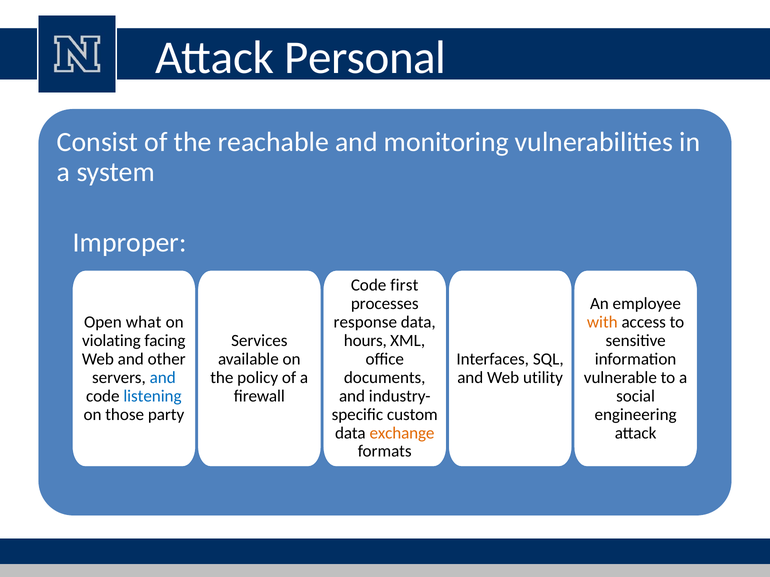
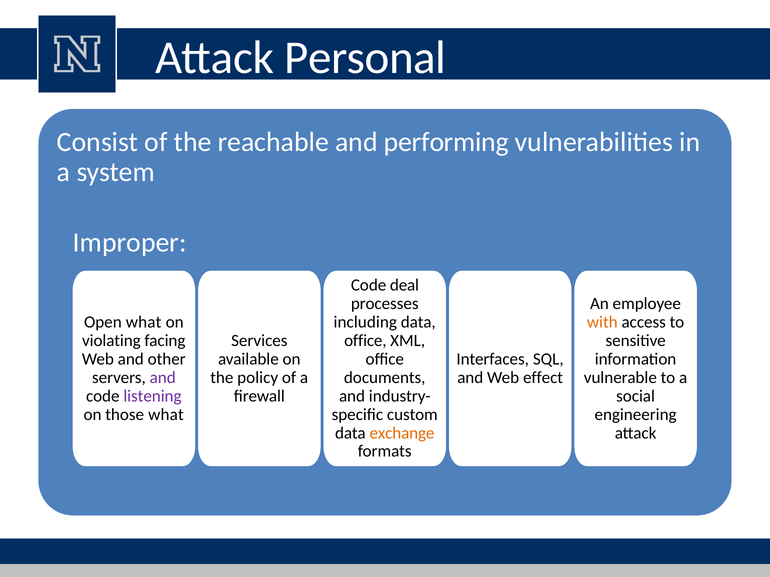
monitoring: monitoring -> performing (446, 142)
first: first -> deal (405, 286)
response: response -> including (365, 323)
hours: hours -> office (365, 341)
and colour: blue -> purple (163, 378)
utility: utility -> effect (543, 378)
listening colour: blue -> purple (152, 396)
those party: party -> what (166, 415)
